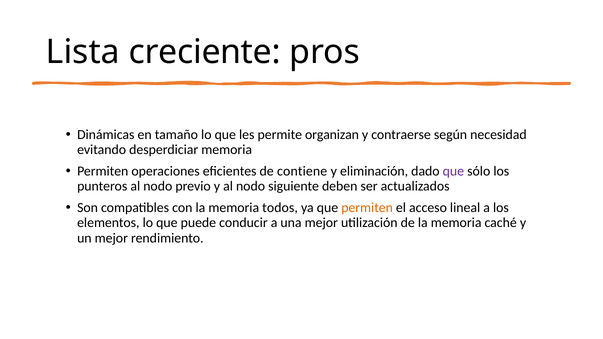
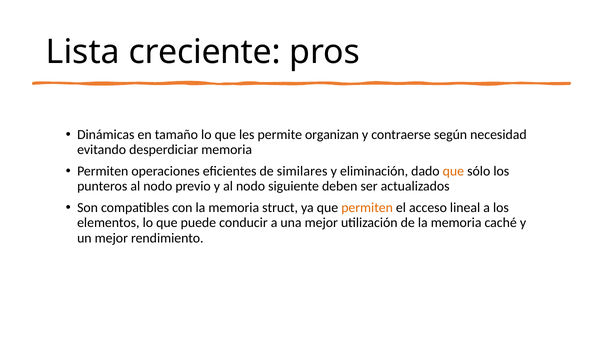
contiene: contiene -> similares (302, 171)
que colour: purple -> orange (453, 171)
todos: todos -> struct (280, 208)
